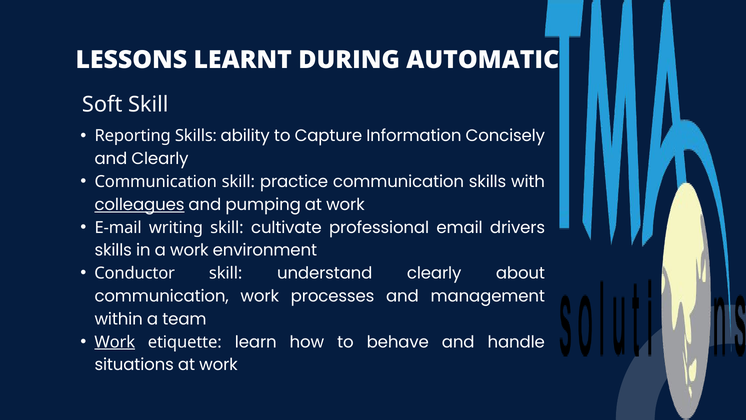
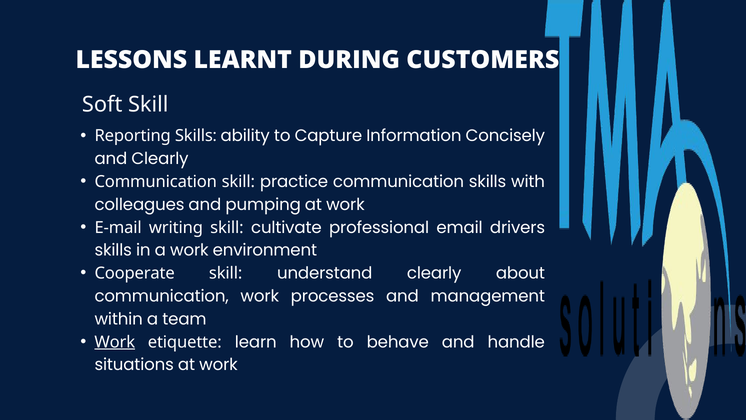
AUTOMATIC: AUTOMATIC -> CUSTOMERS (483, 60)
colleagues underline: present -> none (140, 204)
Conductor: Conductor -> Cooperate (135, 273)
